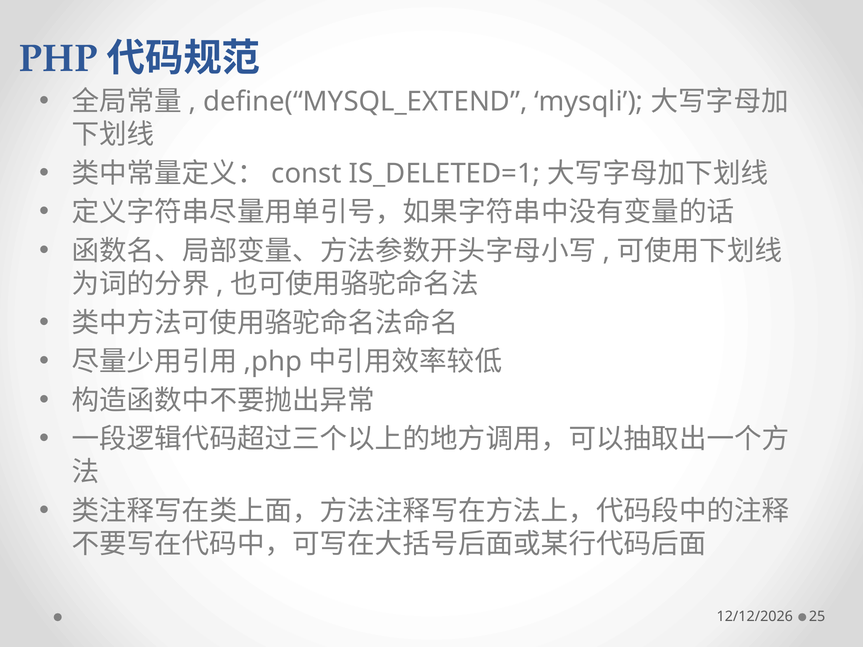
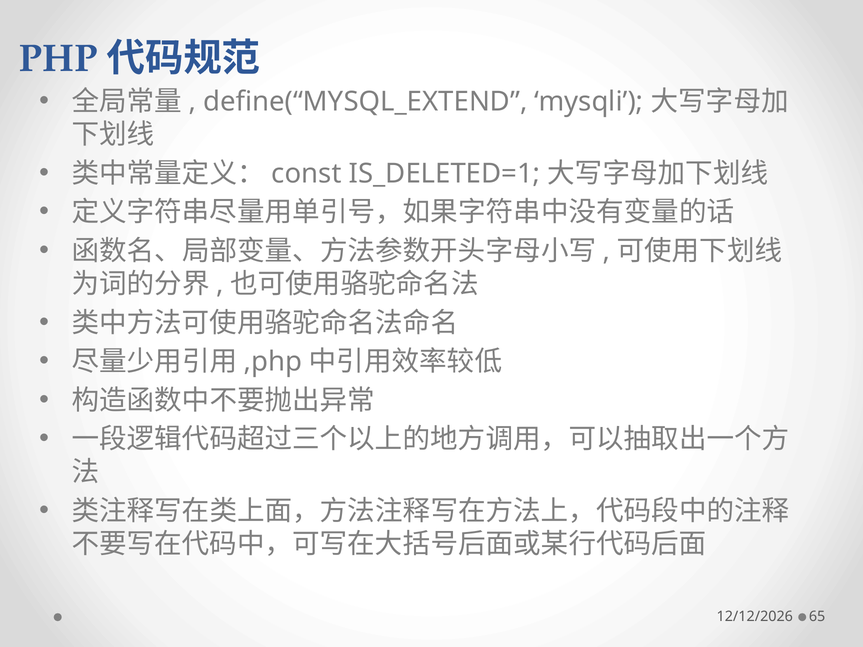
25: 25 -> 65 (817, 617)
